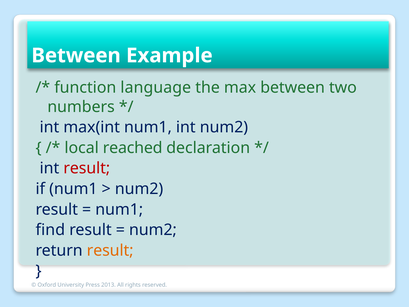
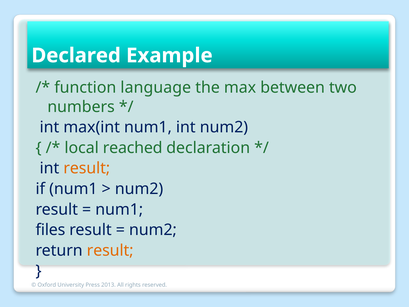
Between: Between -> Declared (76, 56)
result colour: red -> orange (87, 168)
find: find -> files (50, 230)
